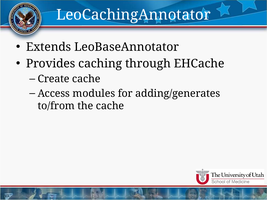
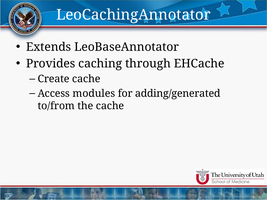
adding/generates: adding/generates -> adding/generated (178, 94)
